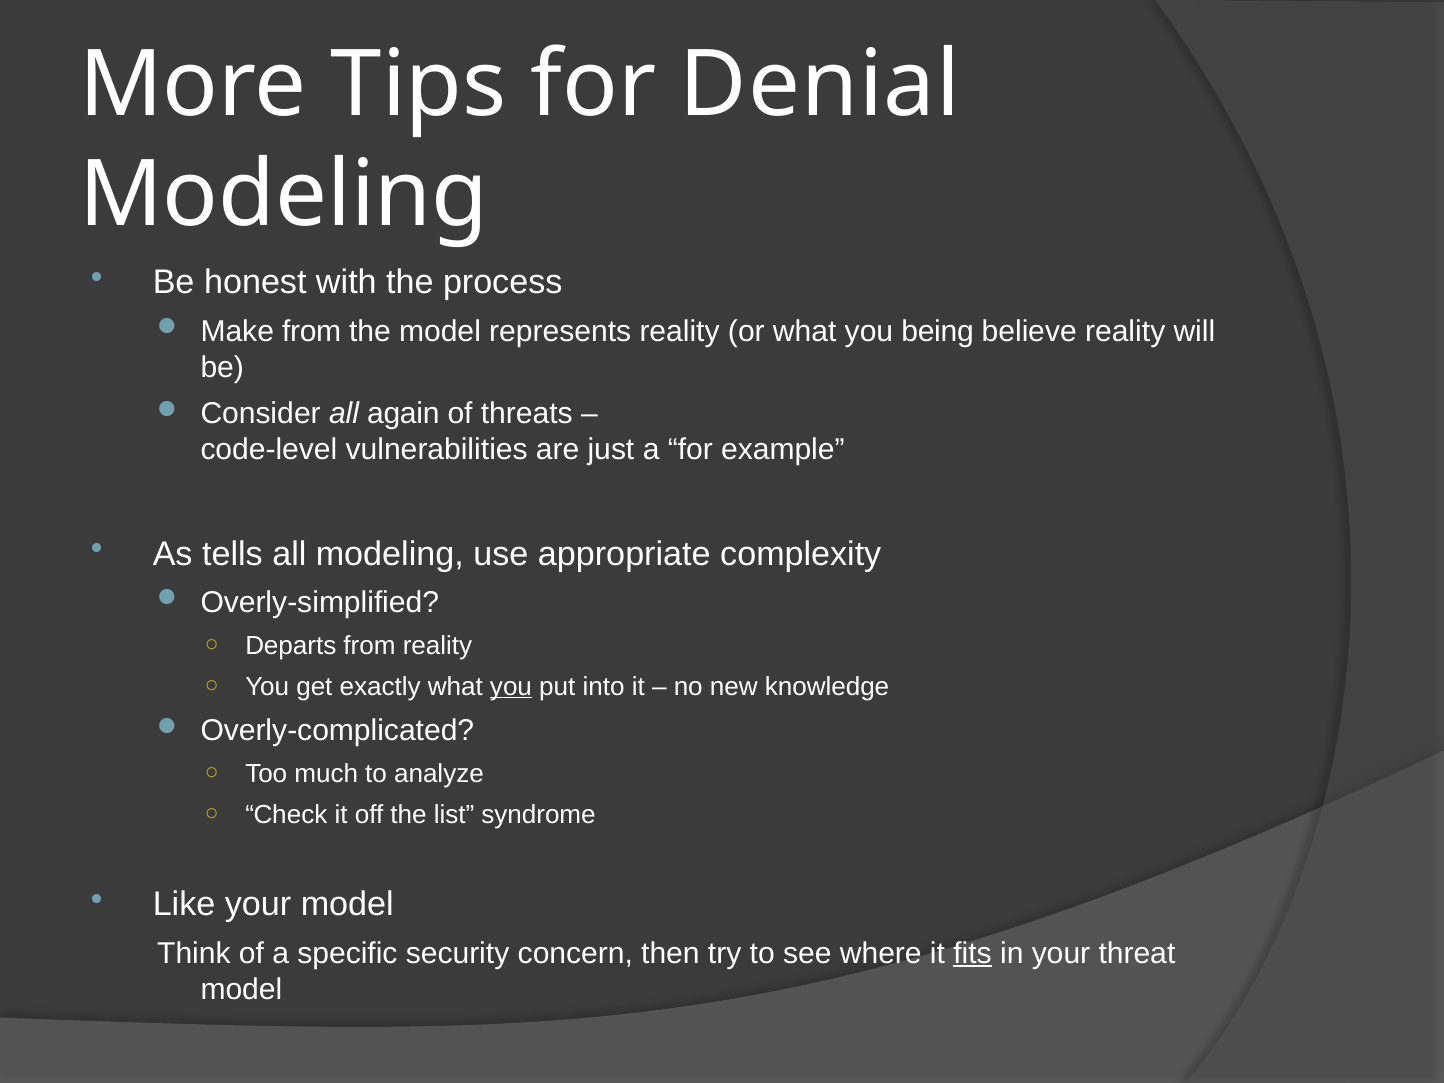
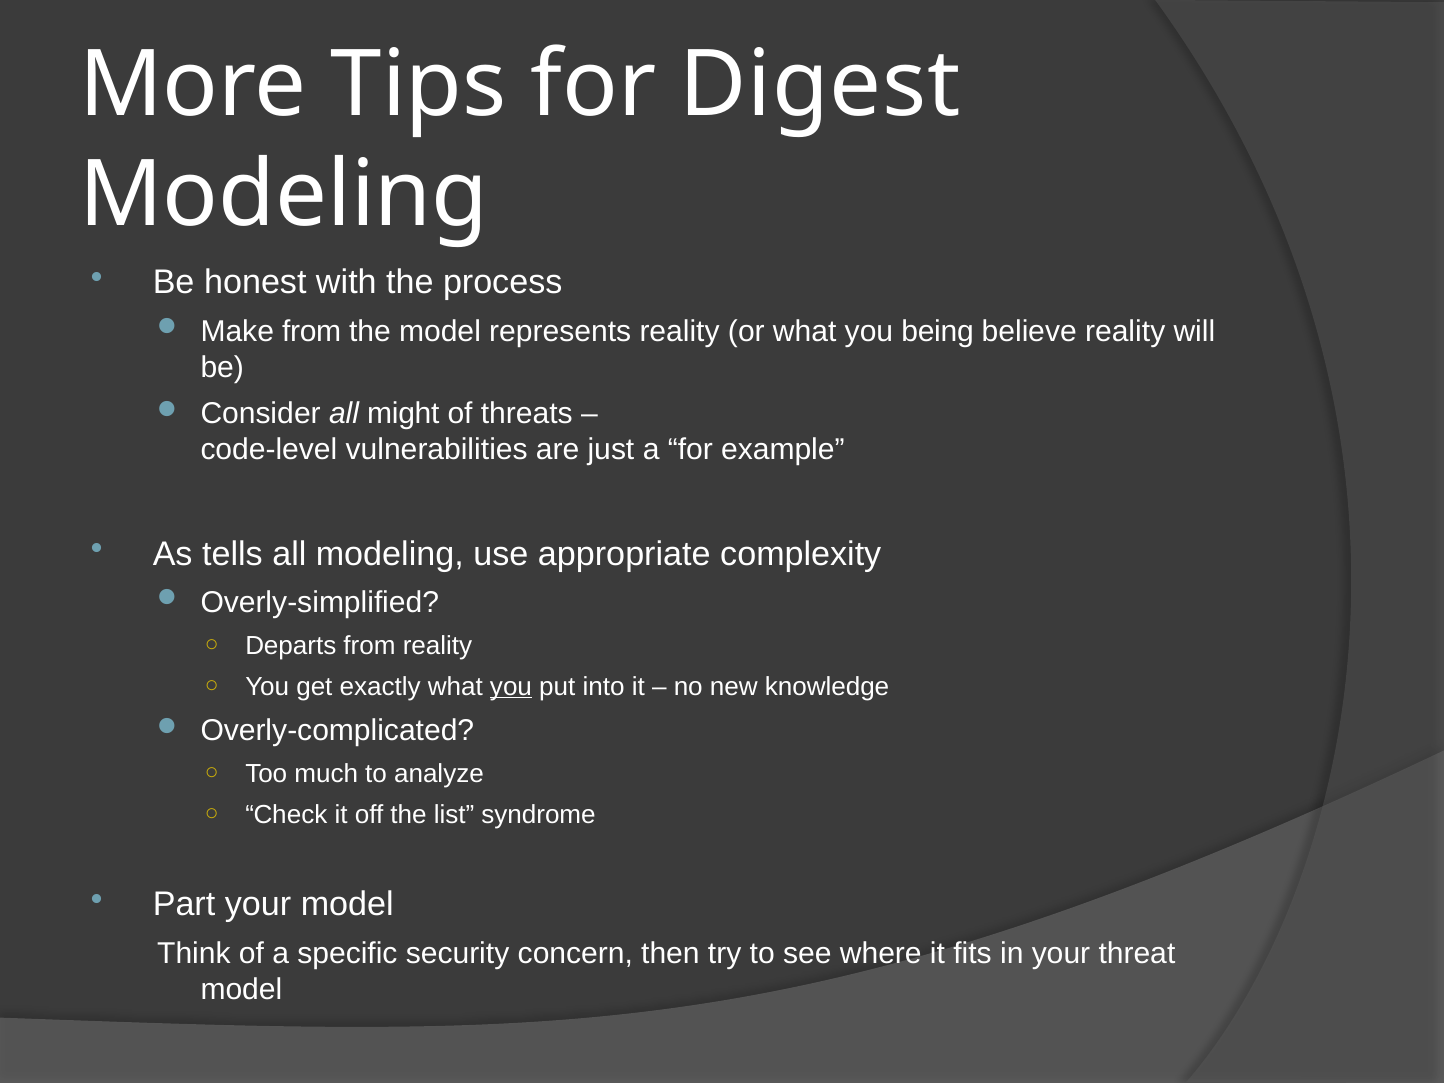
Denial: Denial -> Digest (820, 85)
again: again -> might (403, 414)
Like: Like -> Part (184, 904)
fits underline: present -> none (973, 953)
